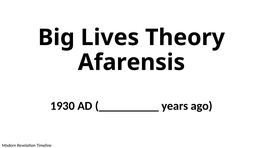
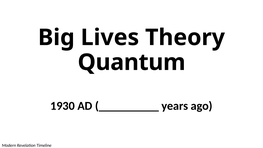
Afarensis: Afarensis -> Quantum (132, 62)
